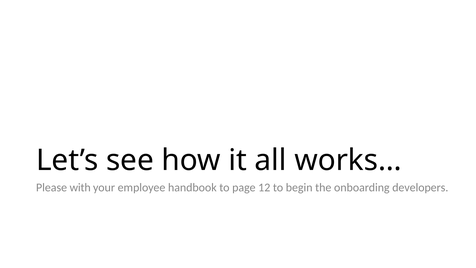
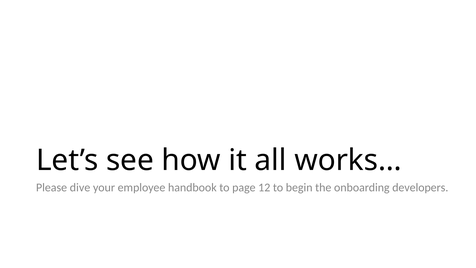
with: with -> dive (80, 187)
